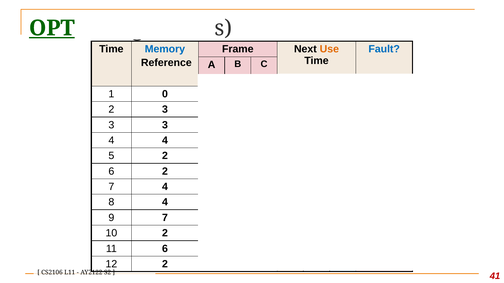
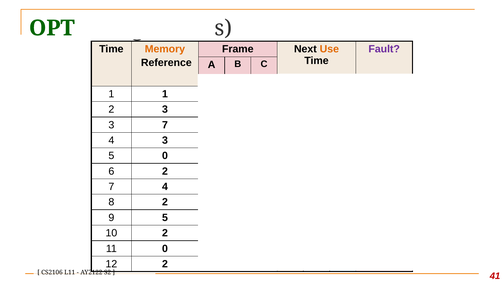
OPT underline: present -> none (52, 28)
Memory colour: blue -> orange (165, 49)
Fault colour: blue -> purple (384, 49)
1 0: 0 -> 1 (165, 94)
3: 3 -> 7 (165, 125)
4: 4 -> 3 (165, 141)
5 2: 2 -> 0 (165, 156)
8 4: 4 -> 2 (165, 203)
9 7: 7 -> 5 (165, 218)
11 6: 6 -> 0 (165, 249)
